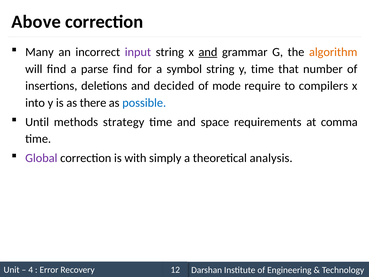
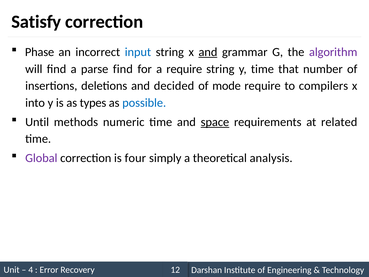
Above: Above -> Satisfy (36, 22)
Many: Many -> Phase (40, 52)
input colour: purple -> blue (138, 52)
algorithm colour: orange -> purple (333, 52)
a symbol: symbol -> require (184, 69)
there: there -> types (93, 103)
strategy: strategy -> numeric (124, 122)
space underline: none -> present (215, 122)
comma: comma -> related (339, 122)
with: with -> four (135, 158)
